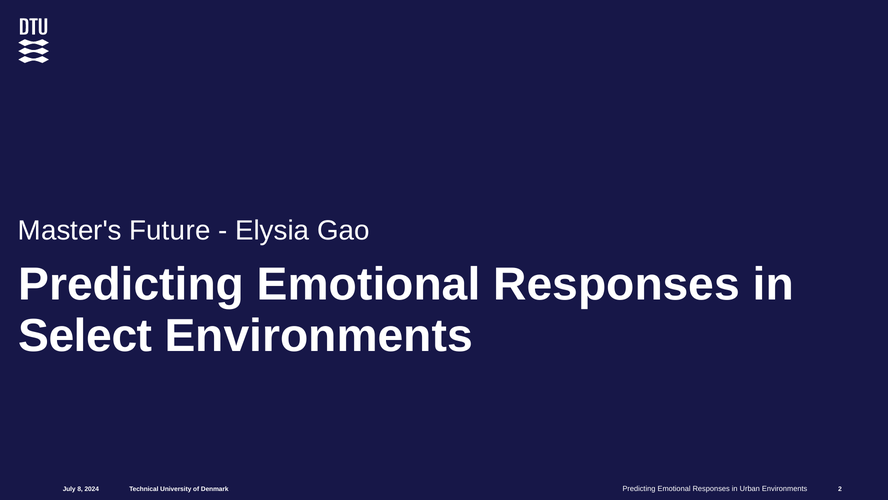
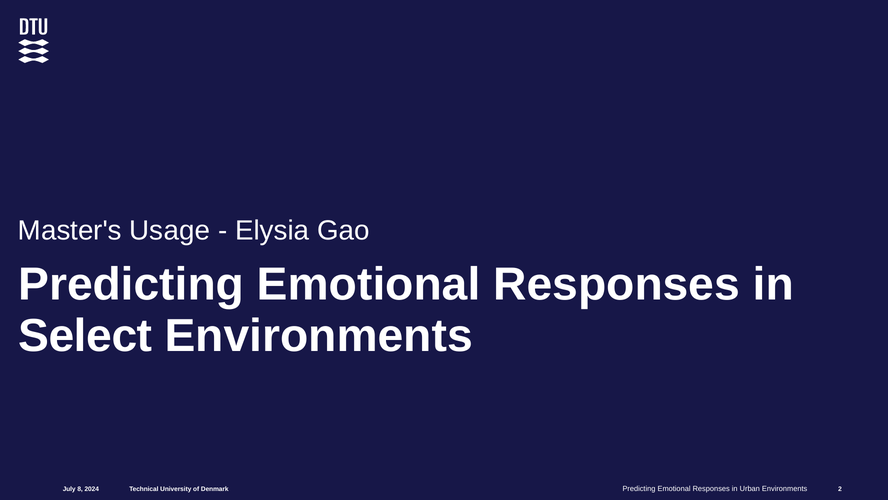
Future: Future -> Usage (170, 230)
